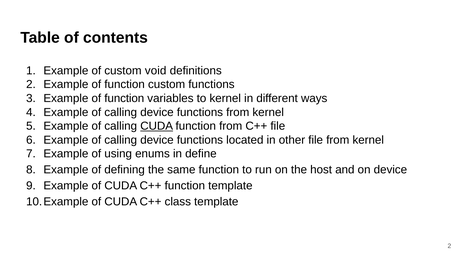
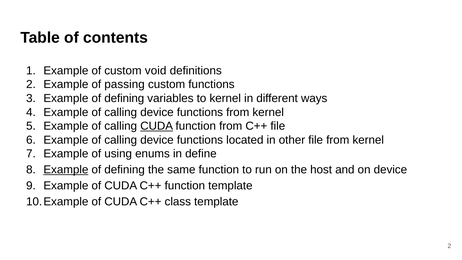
function: function -> passing (125, 84)
function: function -> defining (124, 98)
Example underline: none -> present (66, 170)
